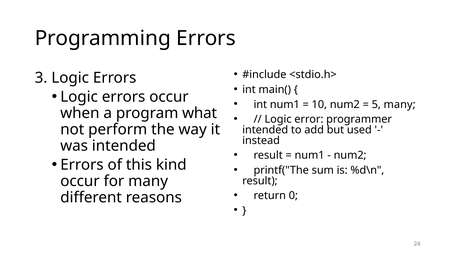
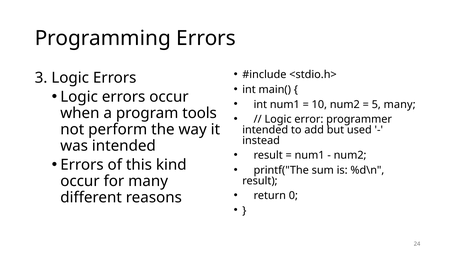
what: what -> tools (200, 113)
